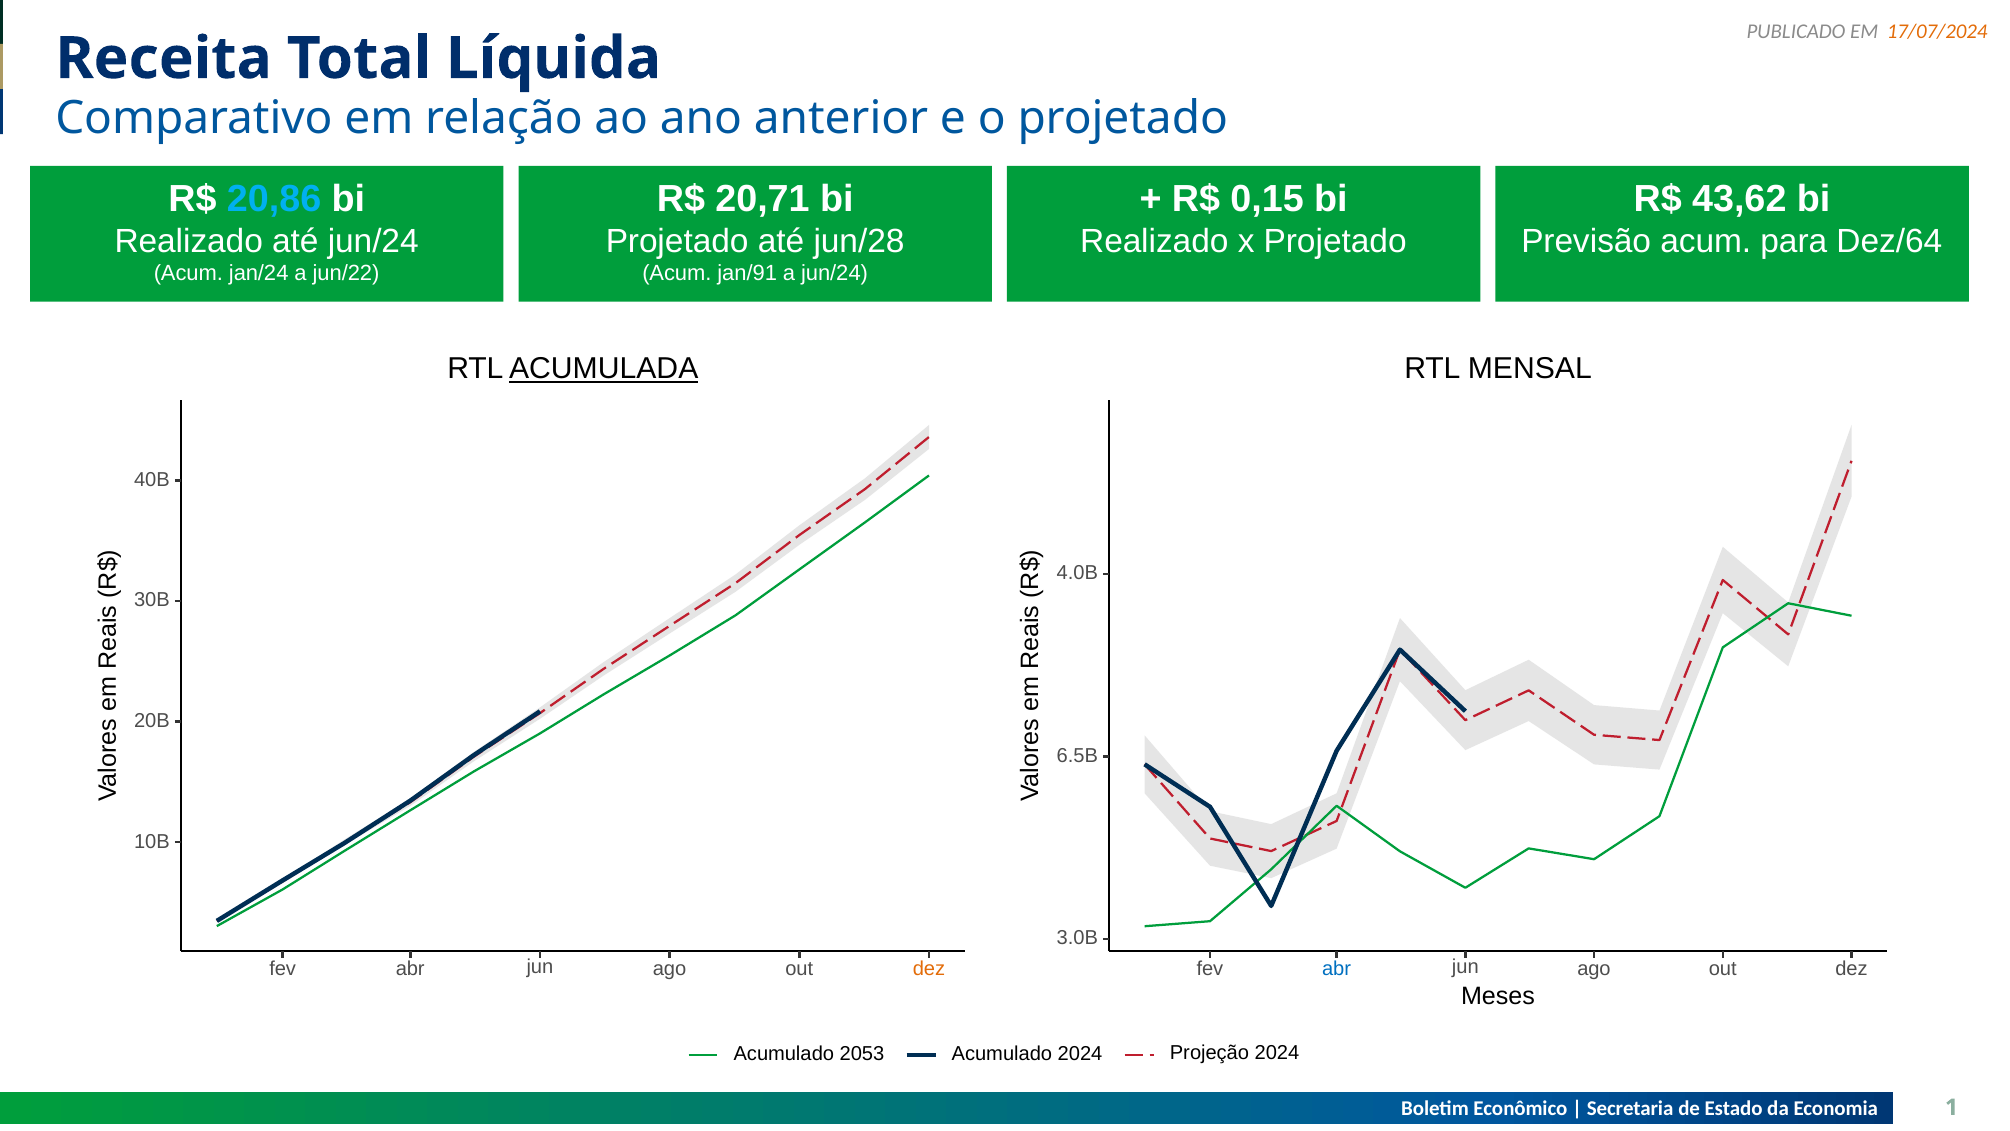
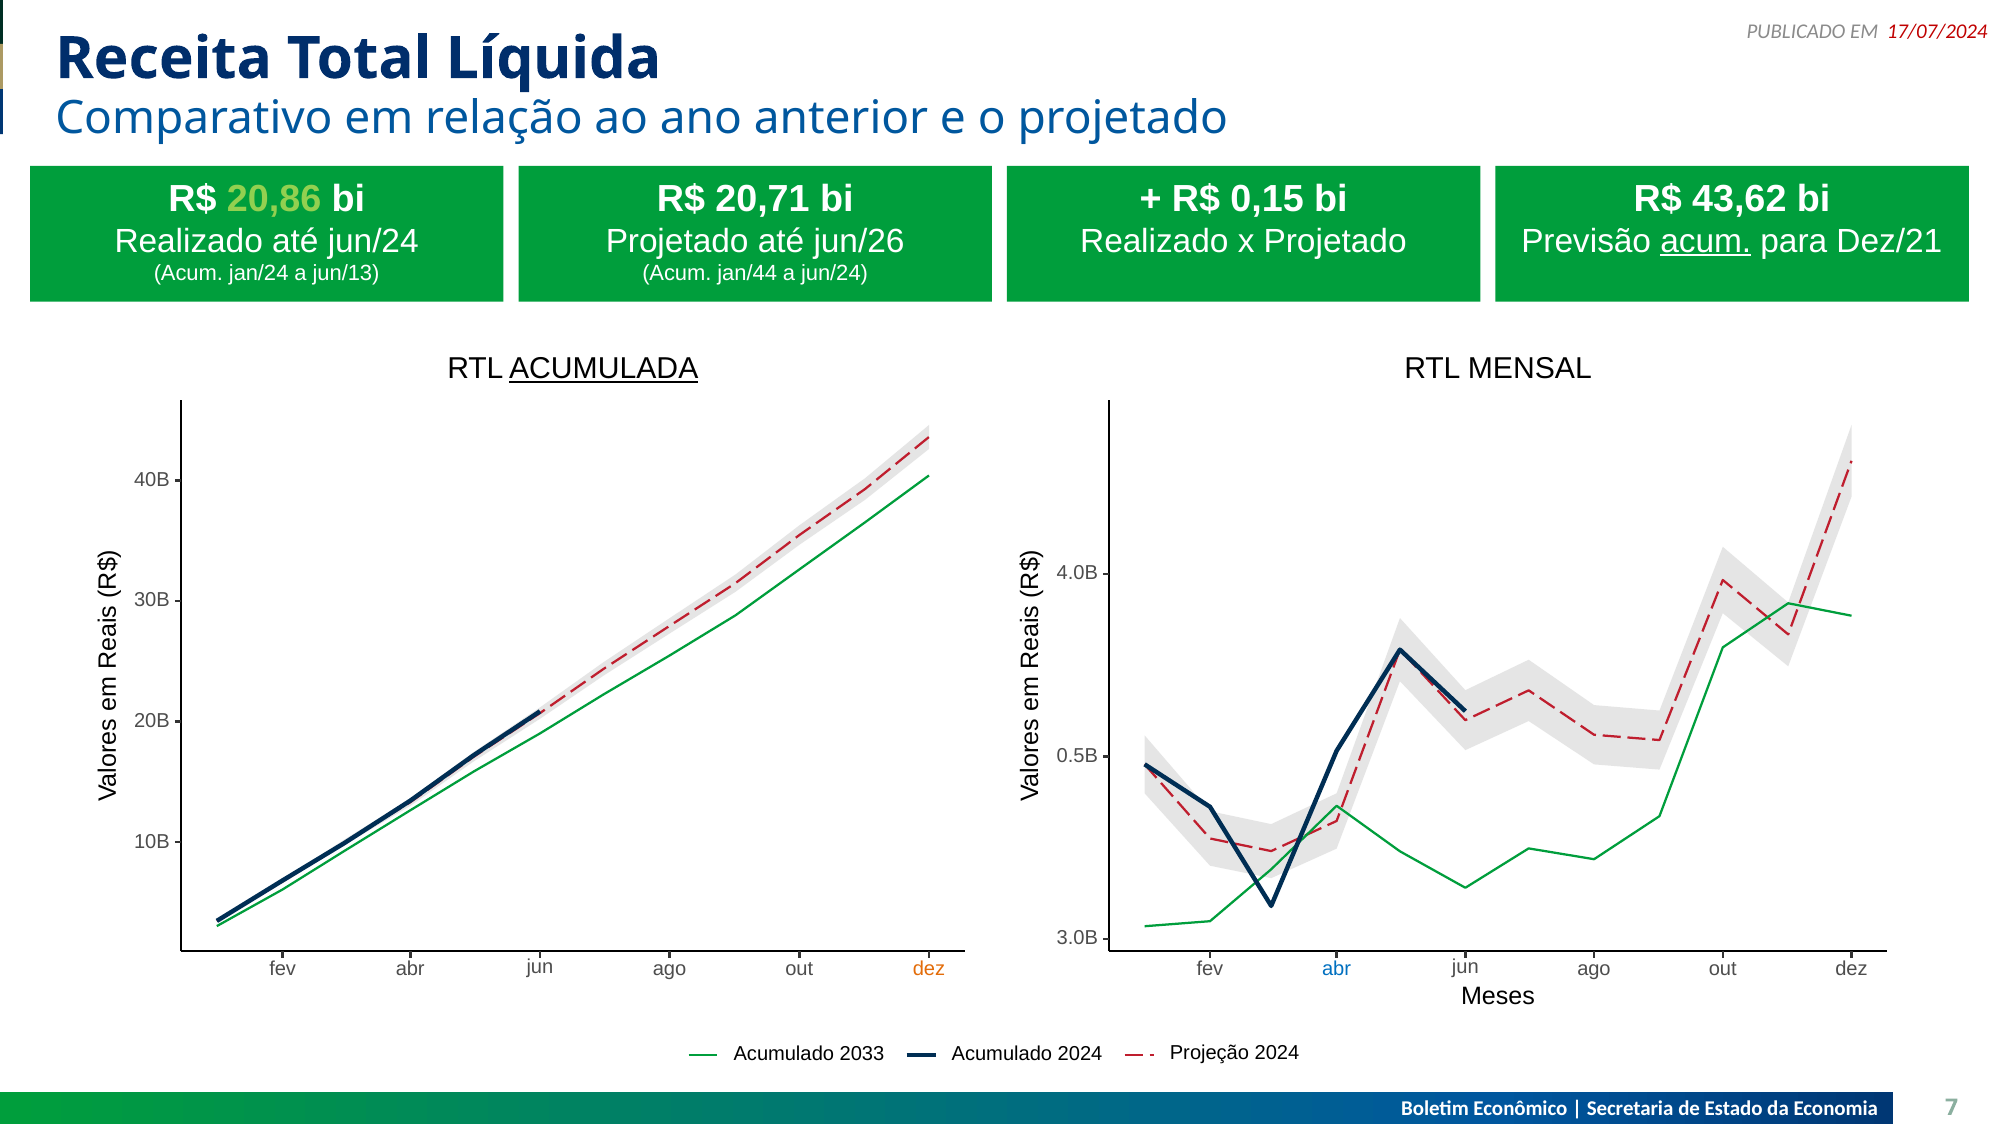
17/07/2024 colour: orange -> red (1937, 31)
20,86 colour: light blue -> light green (274, 199)
jun/28: jun/28 -> jun/26 (859, 241)
acum underline: none -> present (1706, 241)
Dez/64: Dez/64 -> Dez/21 (1889, 241)
jun/22: jun/22 -> jun/13 (346, 273)
jan/91: jan/91 -> jan/44 (747, 273)
6.5B: 6.5B -> 0.5B (1077, 755)
2053: 2053 -> 2033 (862, 1054)
1: 1 -> 7 (1952, 1107)
